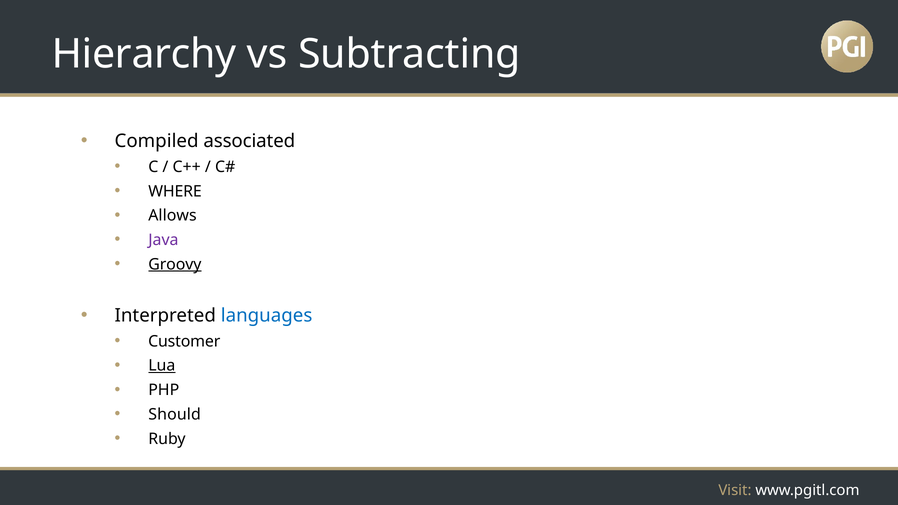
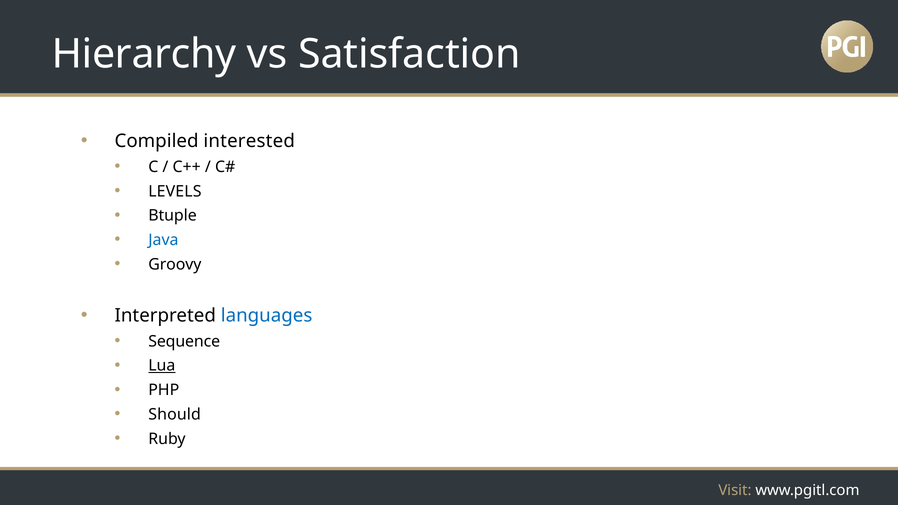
Subtracting: Subtracting -> Satisfaction (409, 54)
associated: associated -> interested (249, 141)
WHERE: WHERE -> LEVELS (175, 191)
Allows: Allows -> Btuple (173, 216)
Java colour: purple -> blue (163, 240)
Groovy underline: present -> none (175, 264)
Customer: Customer -> Sequence (184, 341)
